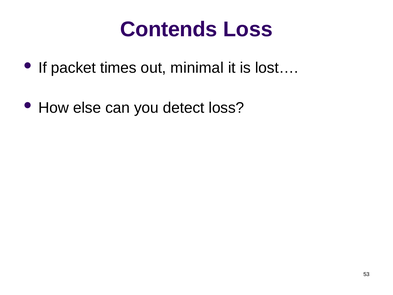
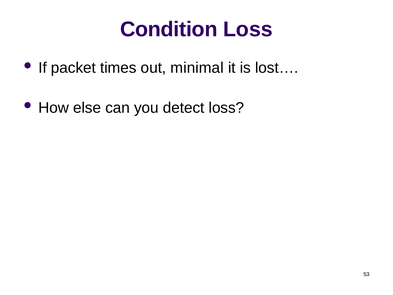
Contends: Contends -> Condition (169, 29)
